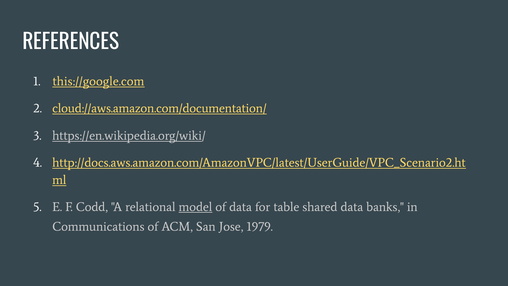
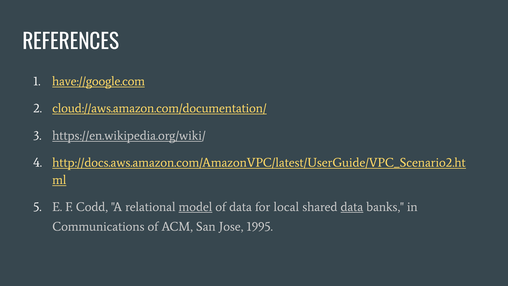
this://google.com: this://google.com -> have://google.com (99, 81)
table: table -> local (286, 207)
data underline: none -> present (352, 207)
1979: 1979 -> 1995 (260, 227)
